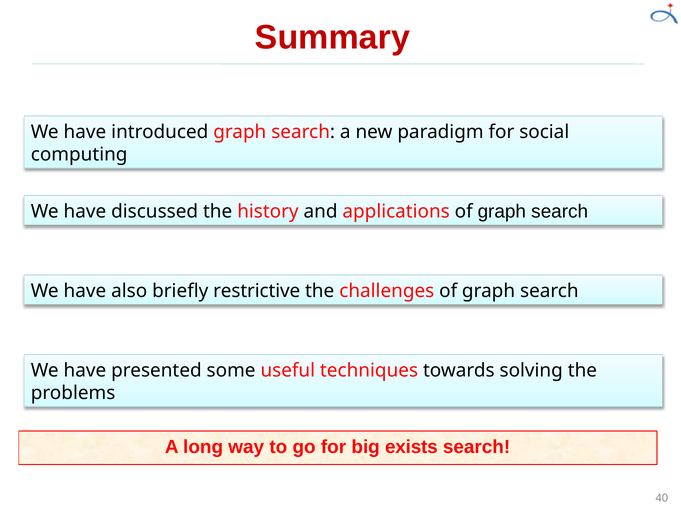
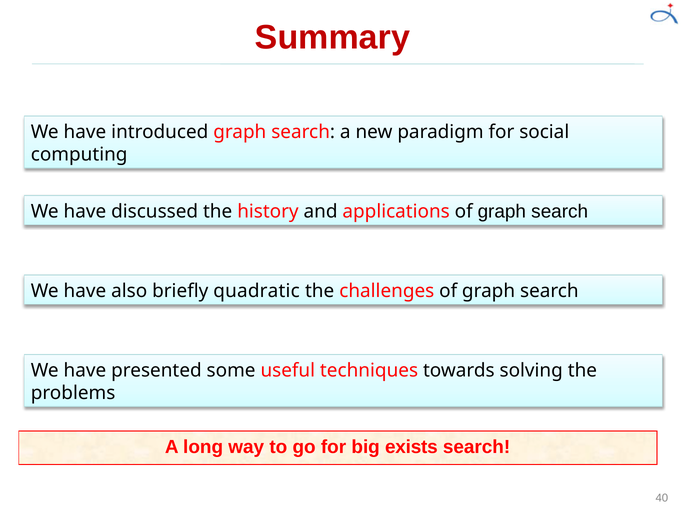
restrictive: restrictive -> quadratic (257, 291)
